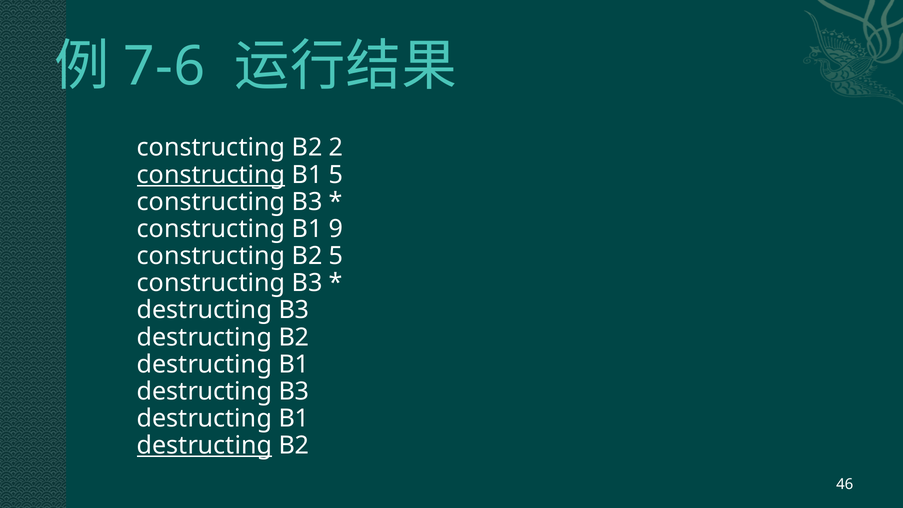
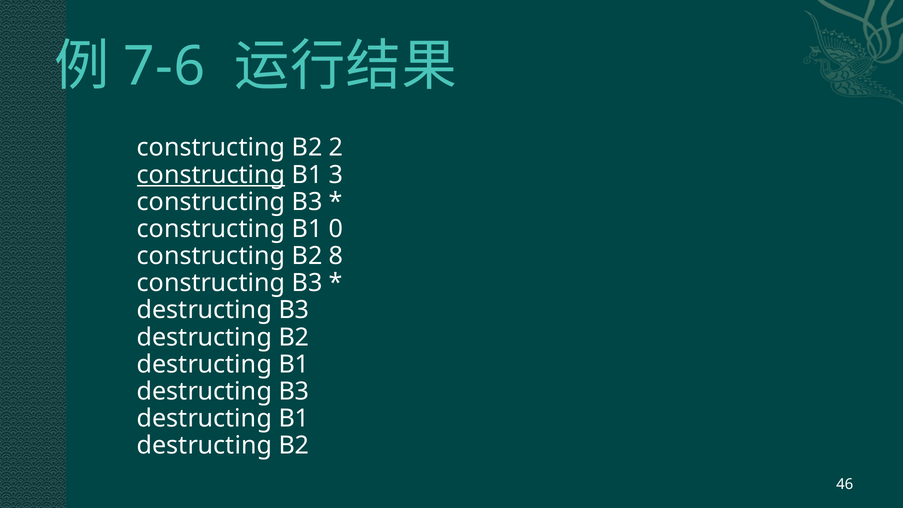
B1 5: 5 -> 3 (336, 175)
9: 9 -> 0 (336, 229)
B2 5: 5 -> 8 (336, 256)
destructing underline: present -> none (204, 446)
